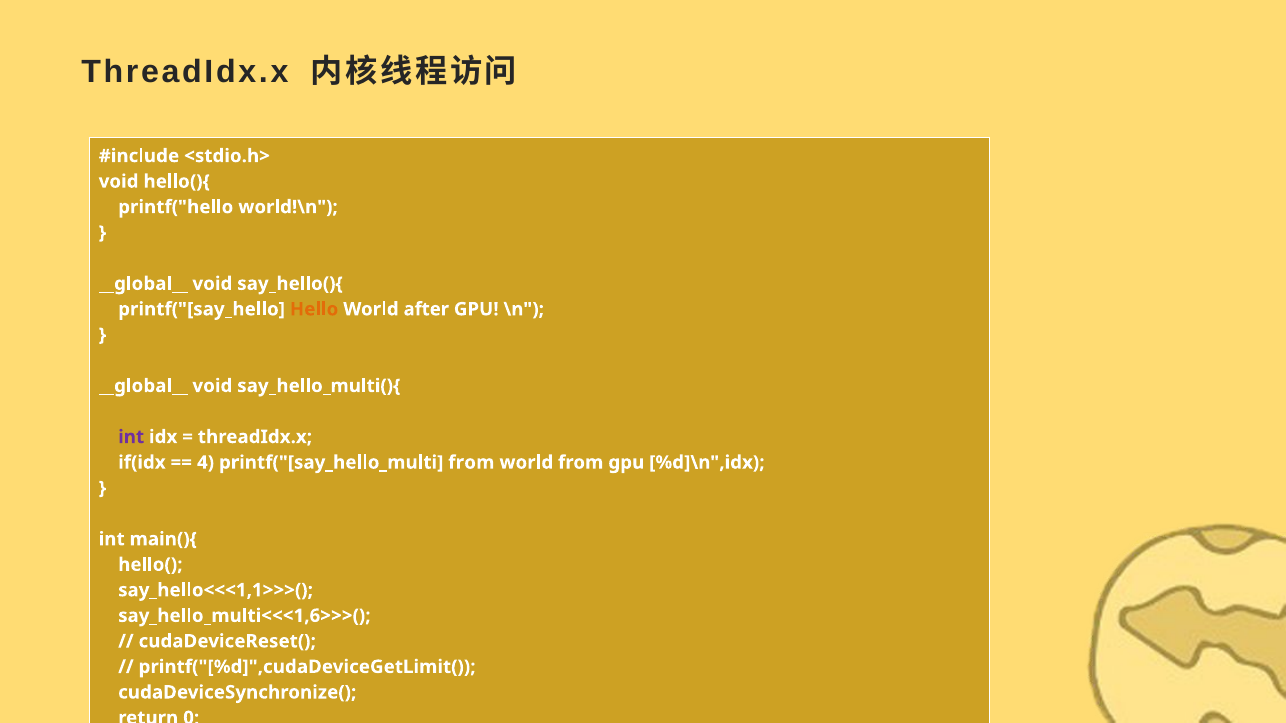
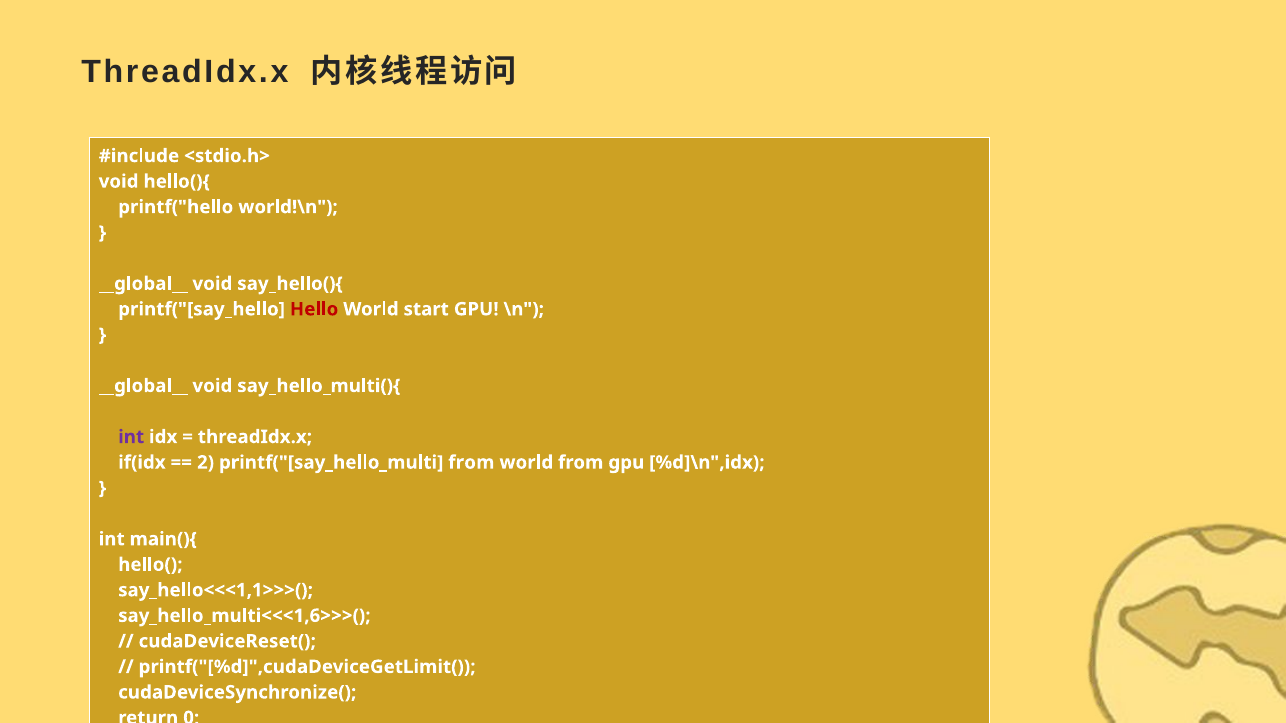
Hello colour: orange -> red (314, 309)
after: after -> start (426, 309)
4: 4 -> 2 (206, 463)
